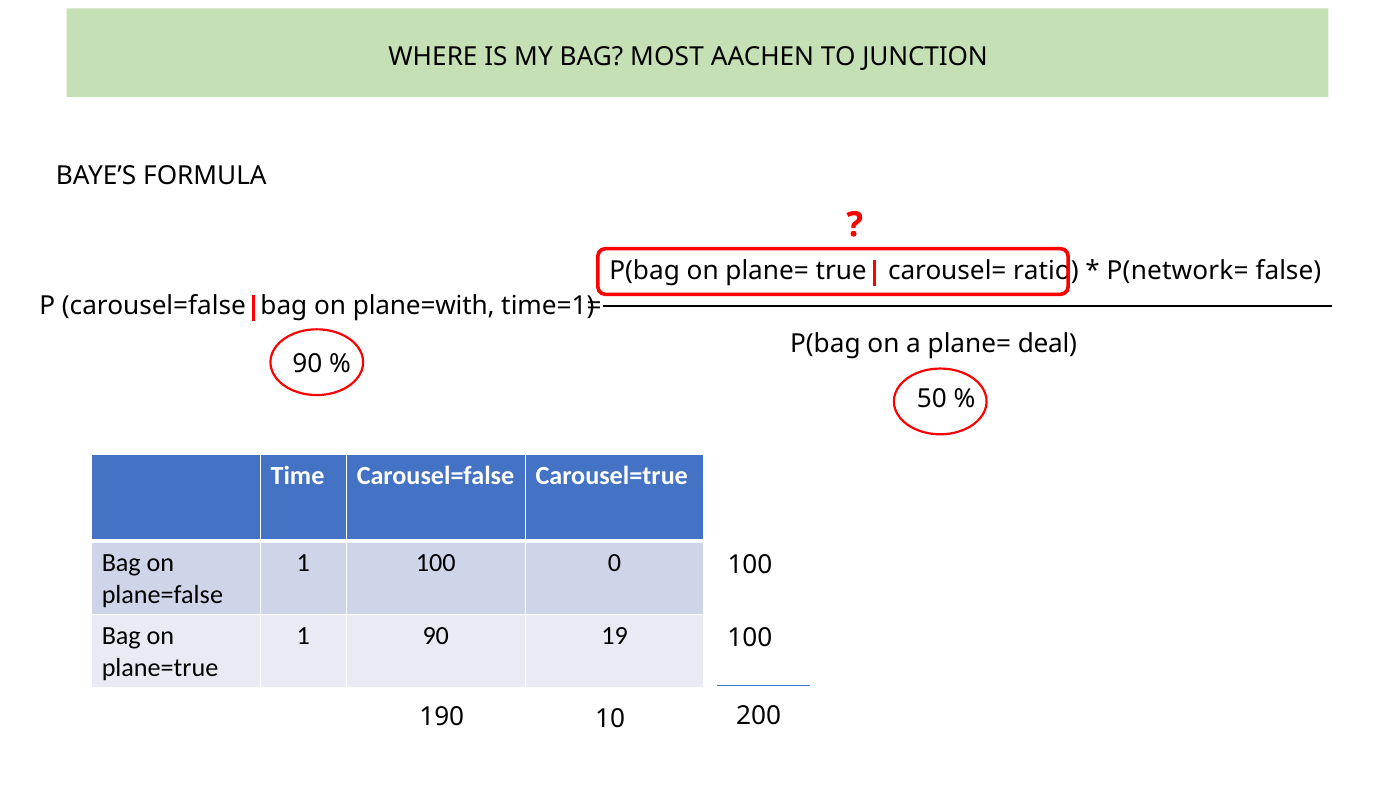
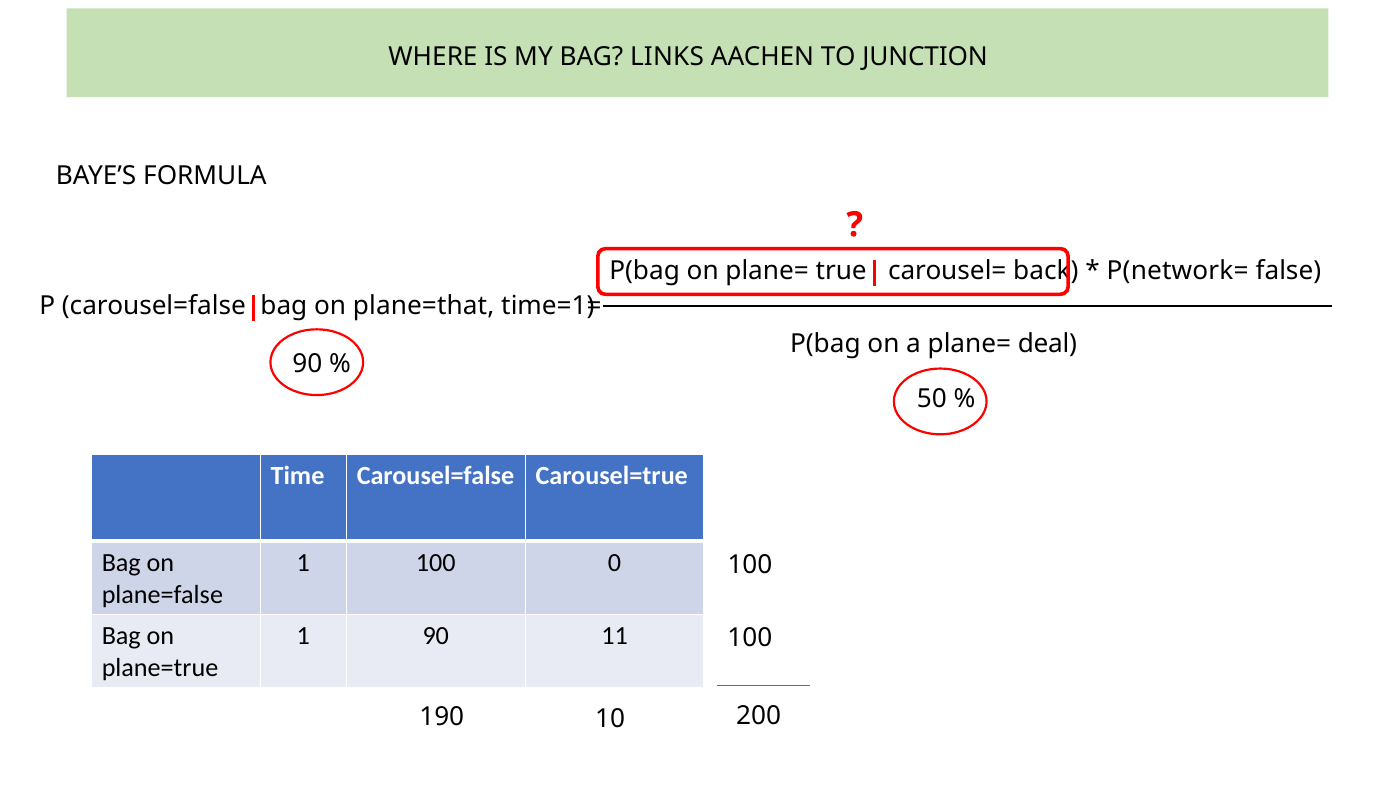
MOST: MOST -> LINKS (667, 57)
ratio: ratio -> back (1046, 271)
plane=with: plane=with -> plane=that (424, 306)
19: 19 -> 11 (615, 636)
